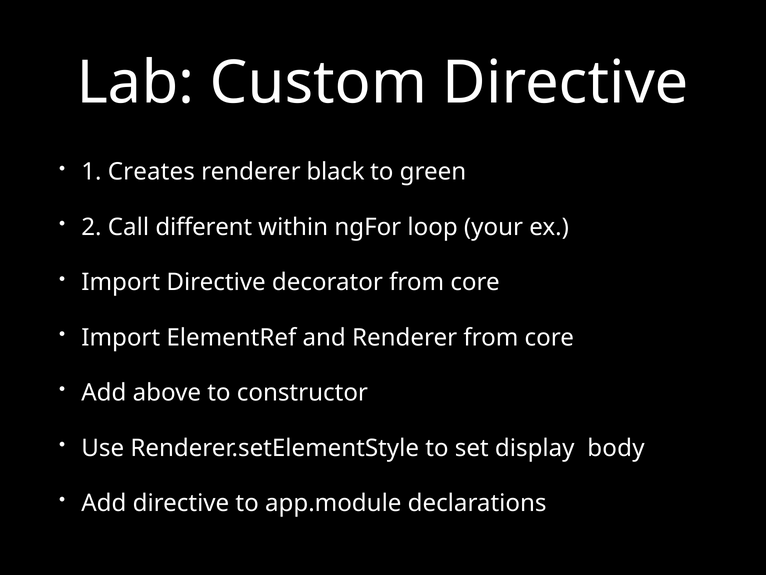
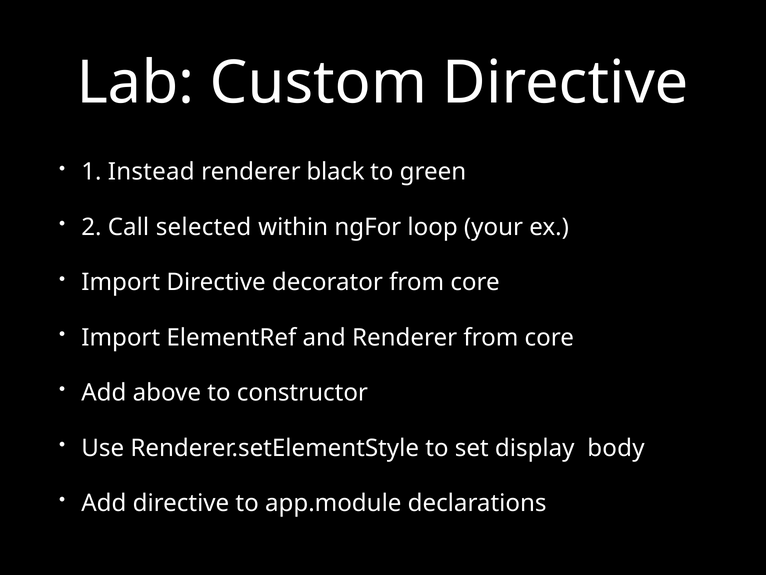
Creates: Creates -> Instead (151, 172)
different: different -> selected (204, 227)
